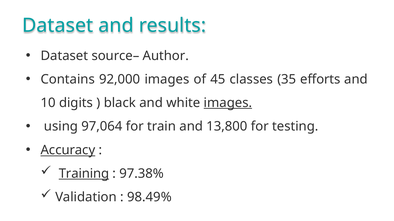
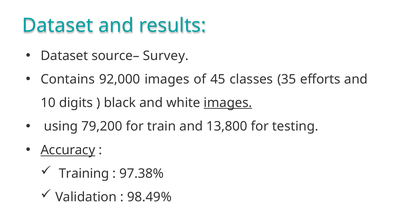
Author: Author -> Survey (166, 56)
97,064: 97,064 -> 79,200 (102, 127)
Training underline: present -> none (84, 174)
